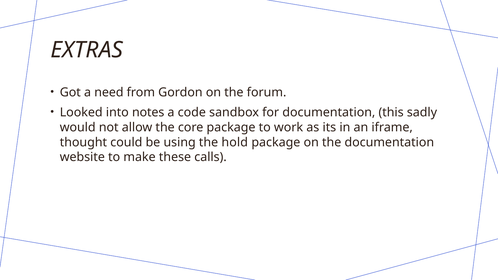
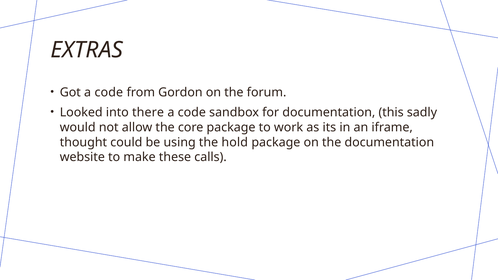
Got a need: need -> code (109, 92)
notes: notes -> there (148, 112)
